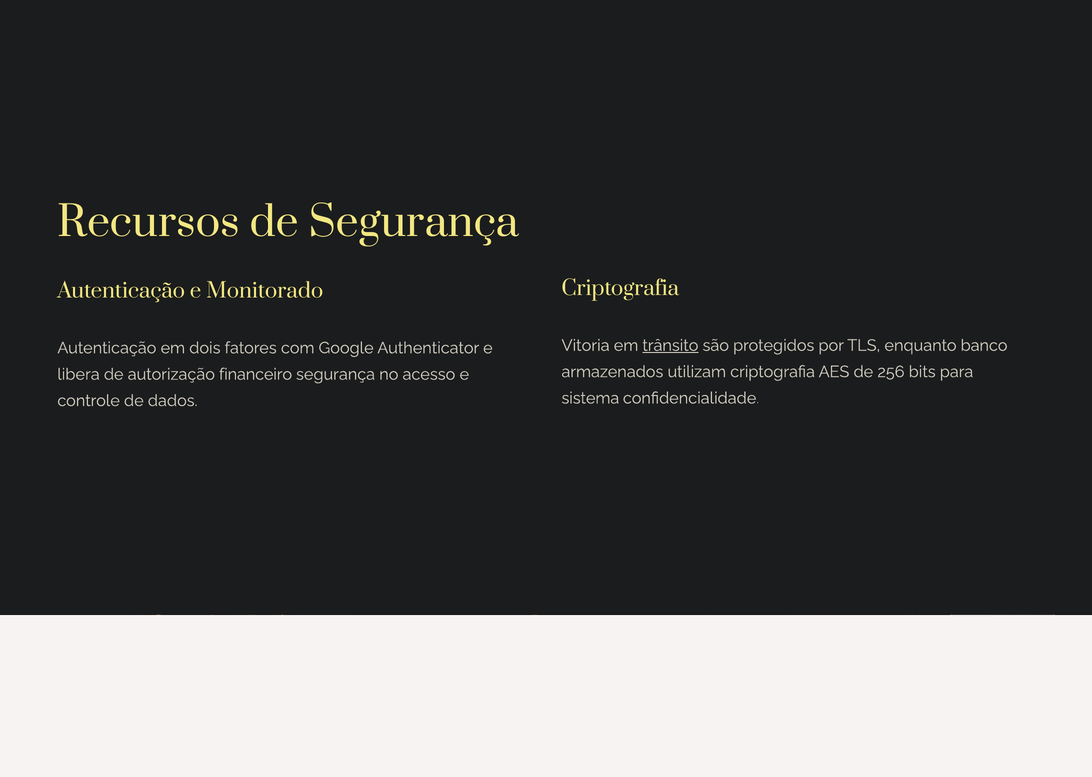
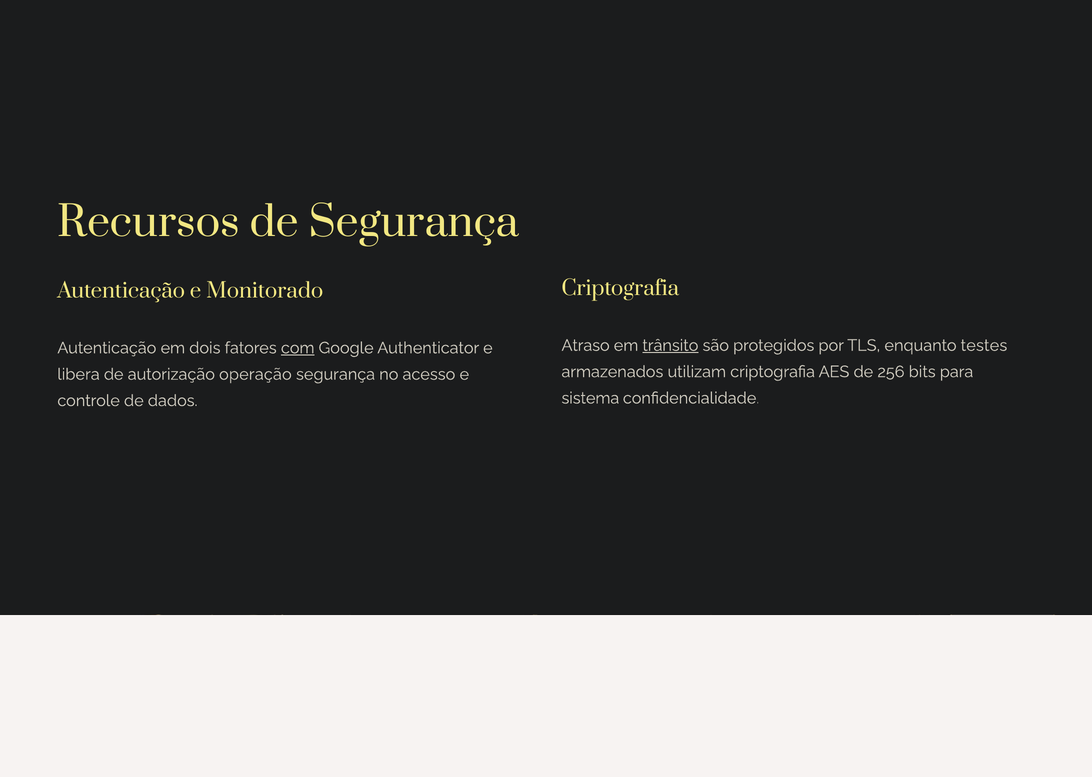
Vitoria: Vitoria -> Atraso (586, 346)
banco: banco -> testes (984, 346)
com underline: none -> present (298, 348)
financeiro: financeiro -> operação (255, 375)
